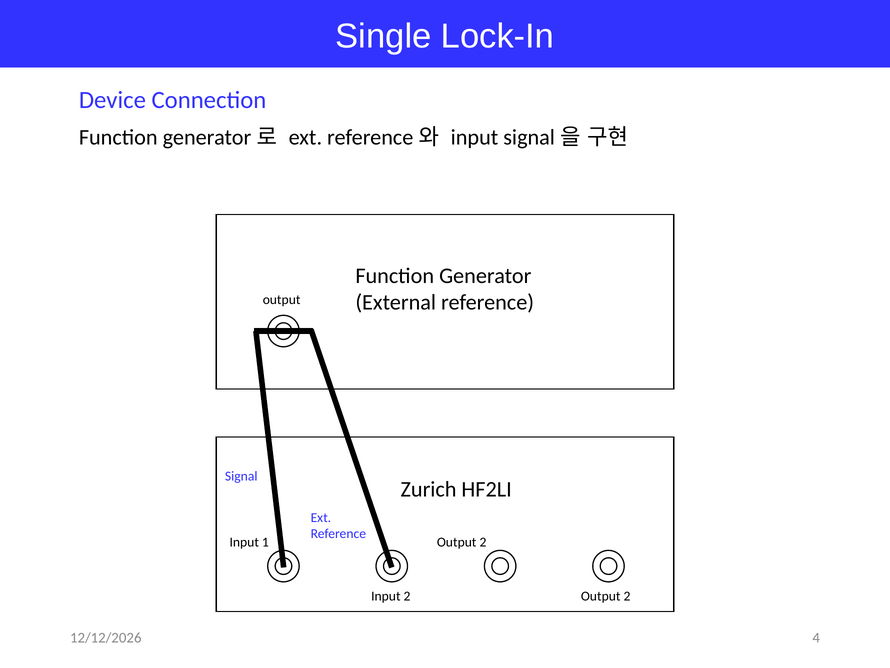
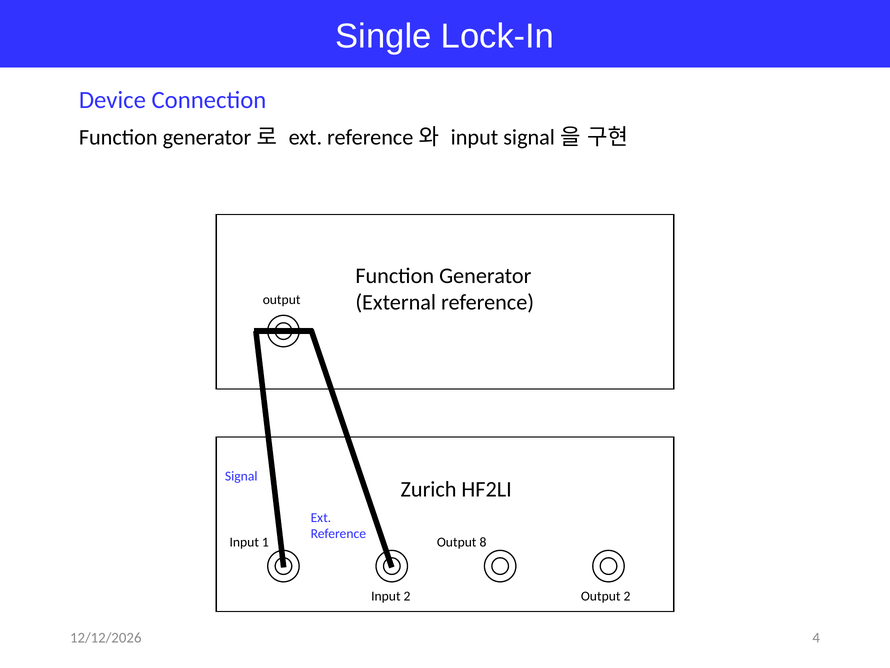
2: 2 -> 8 (483, 542)
